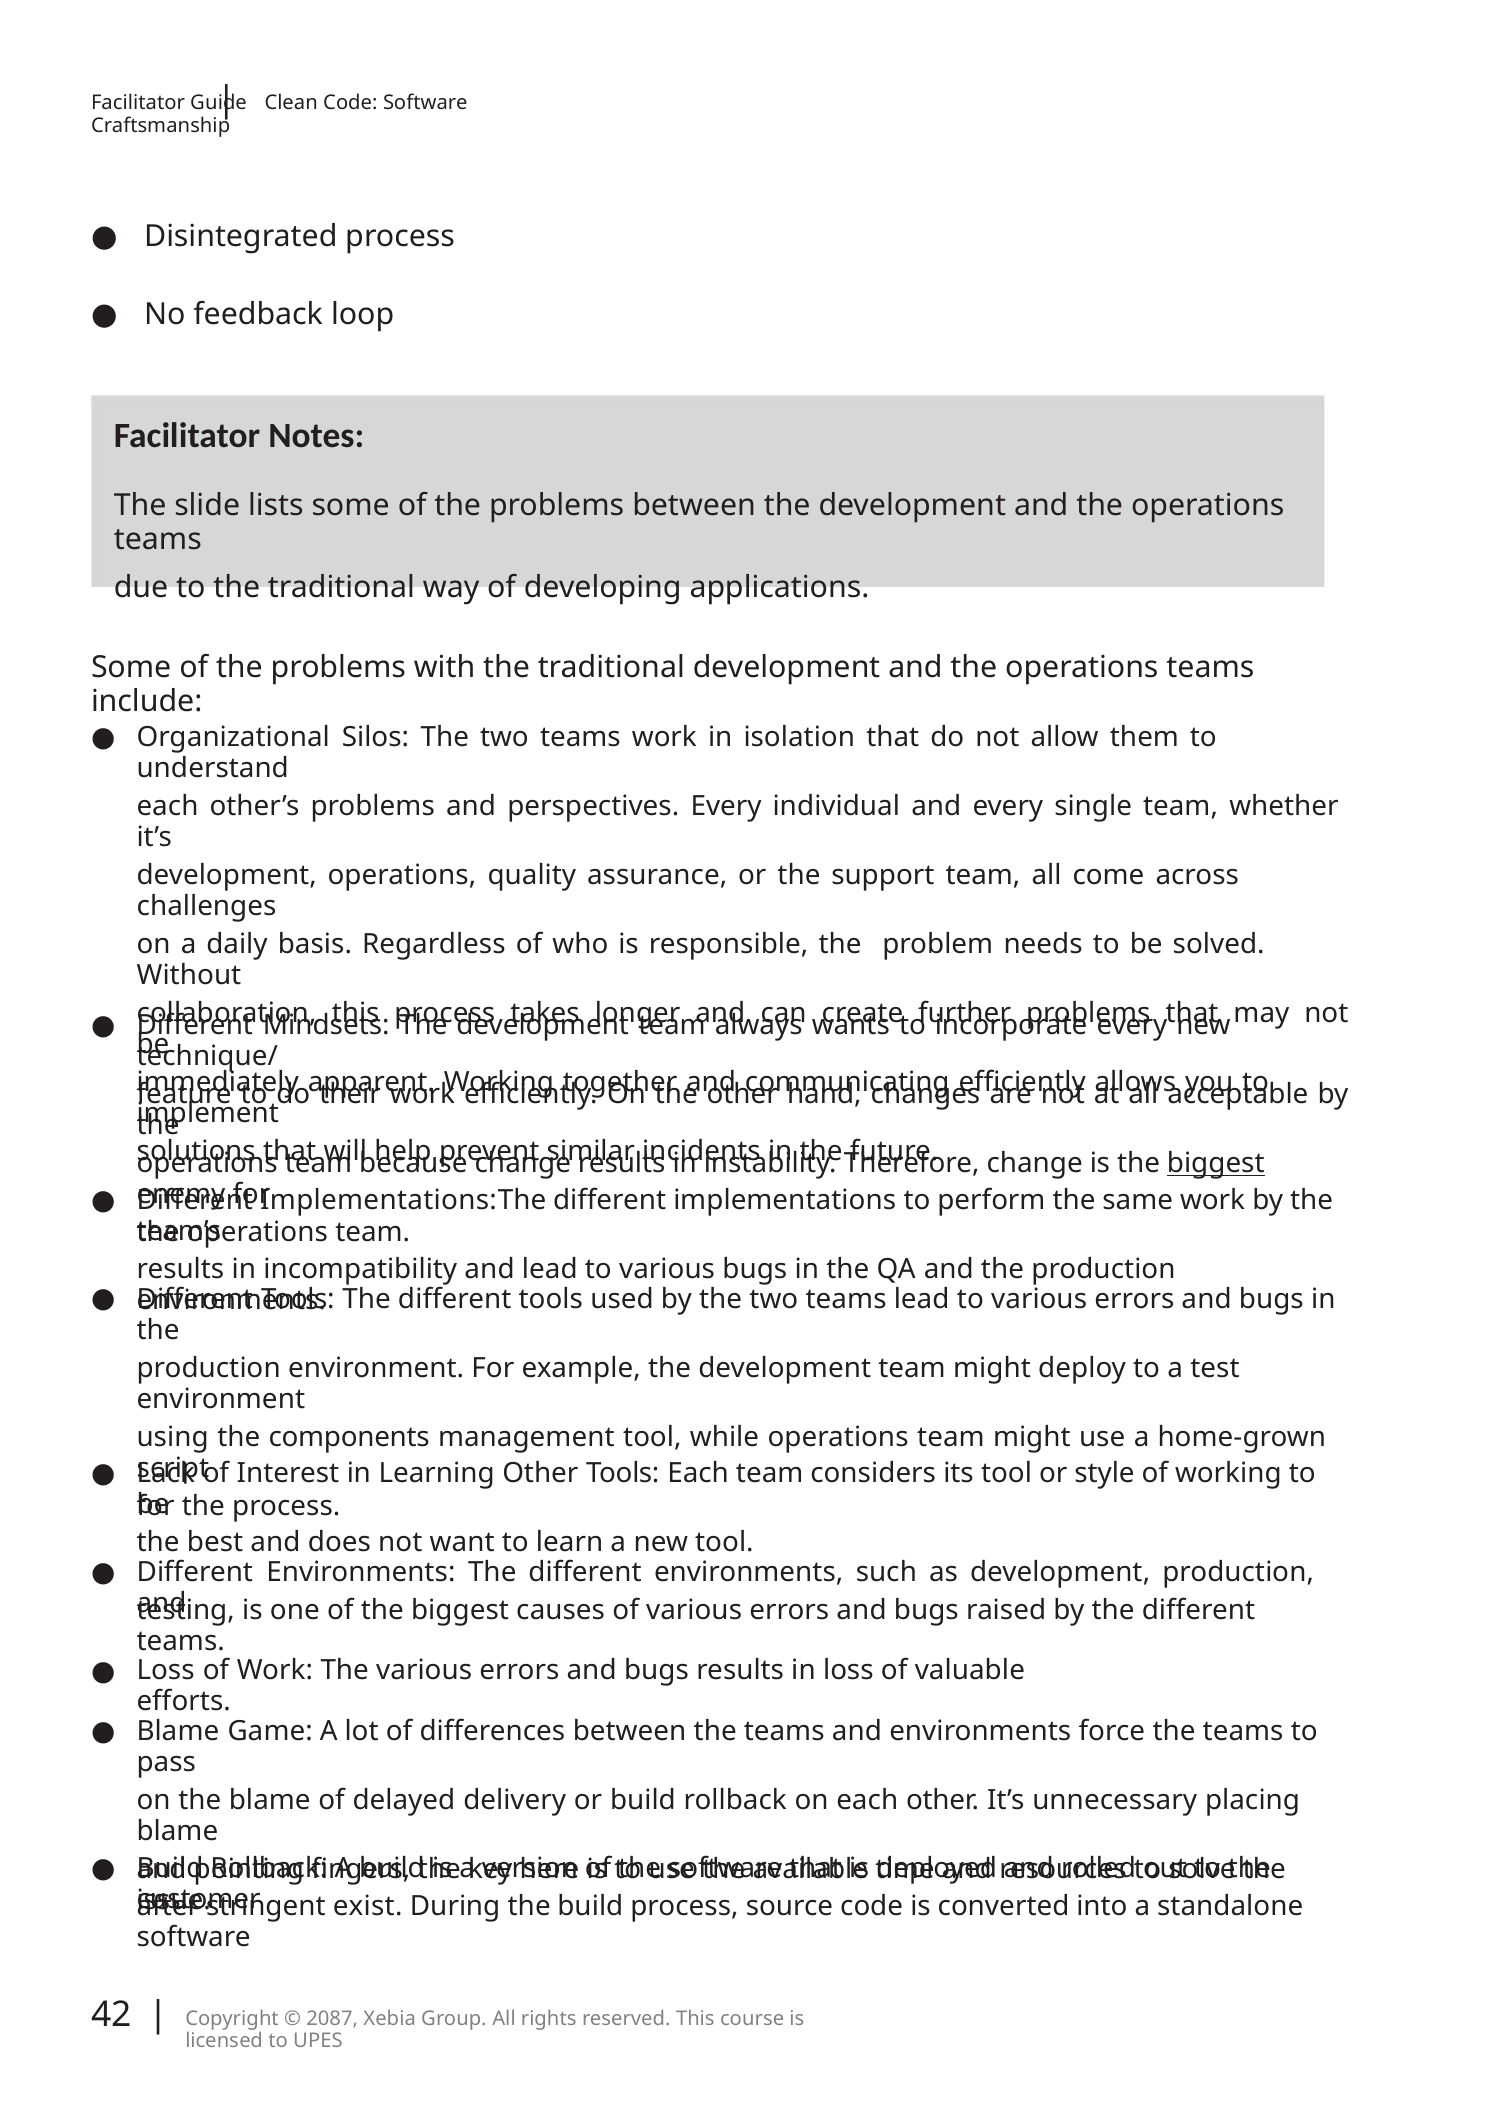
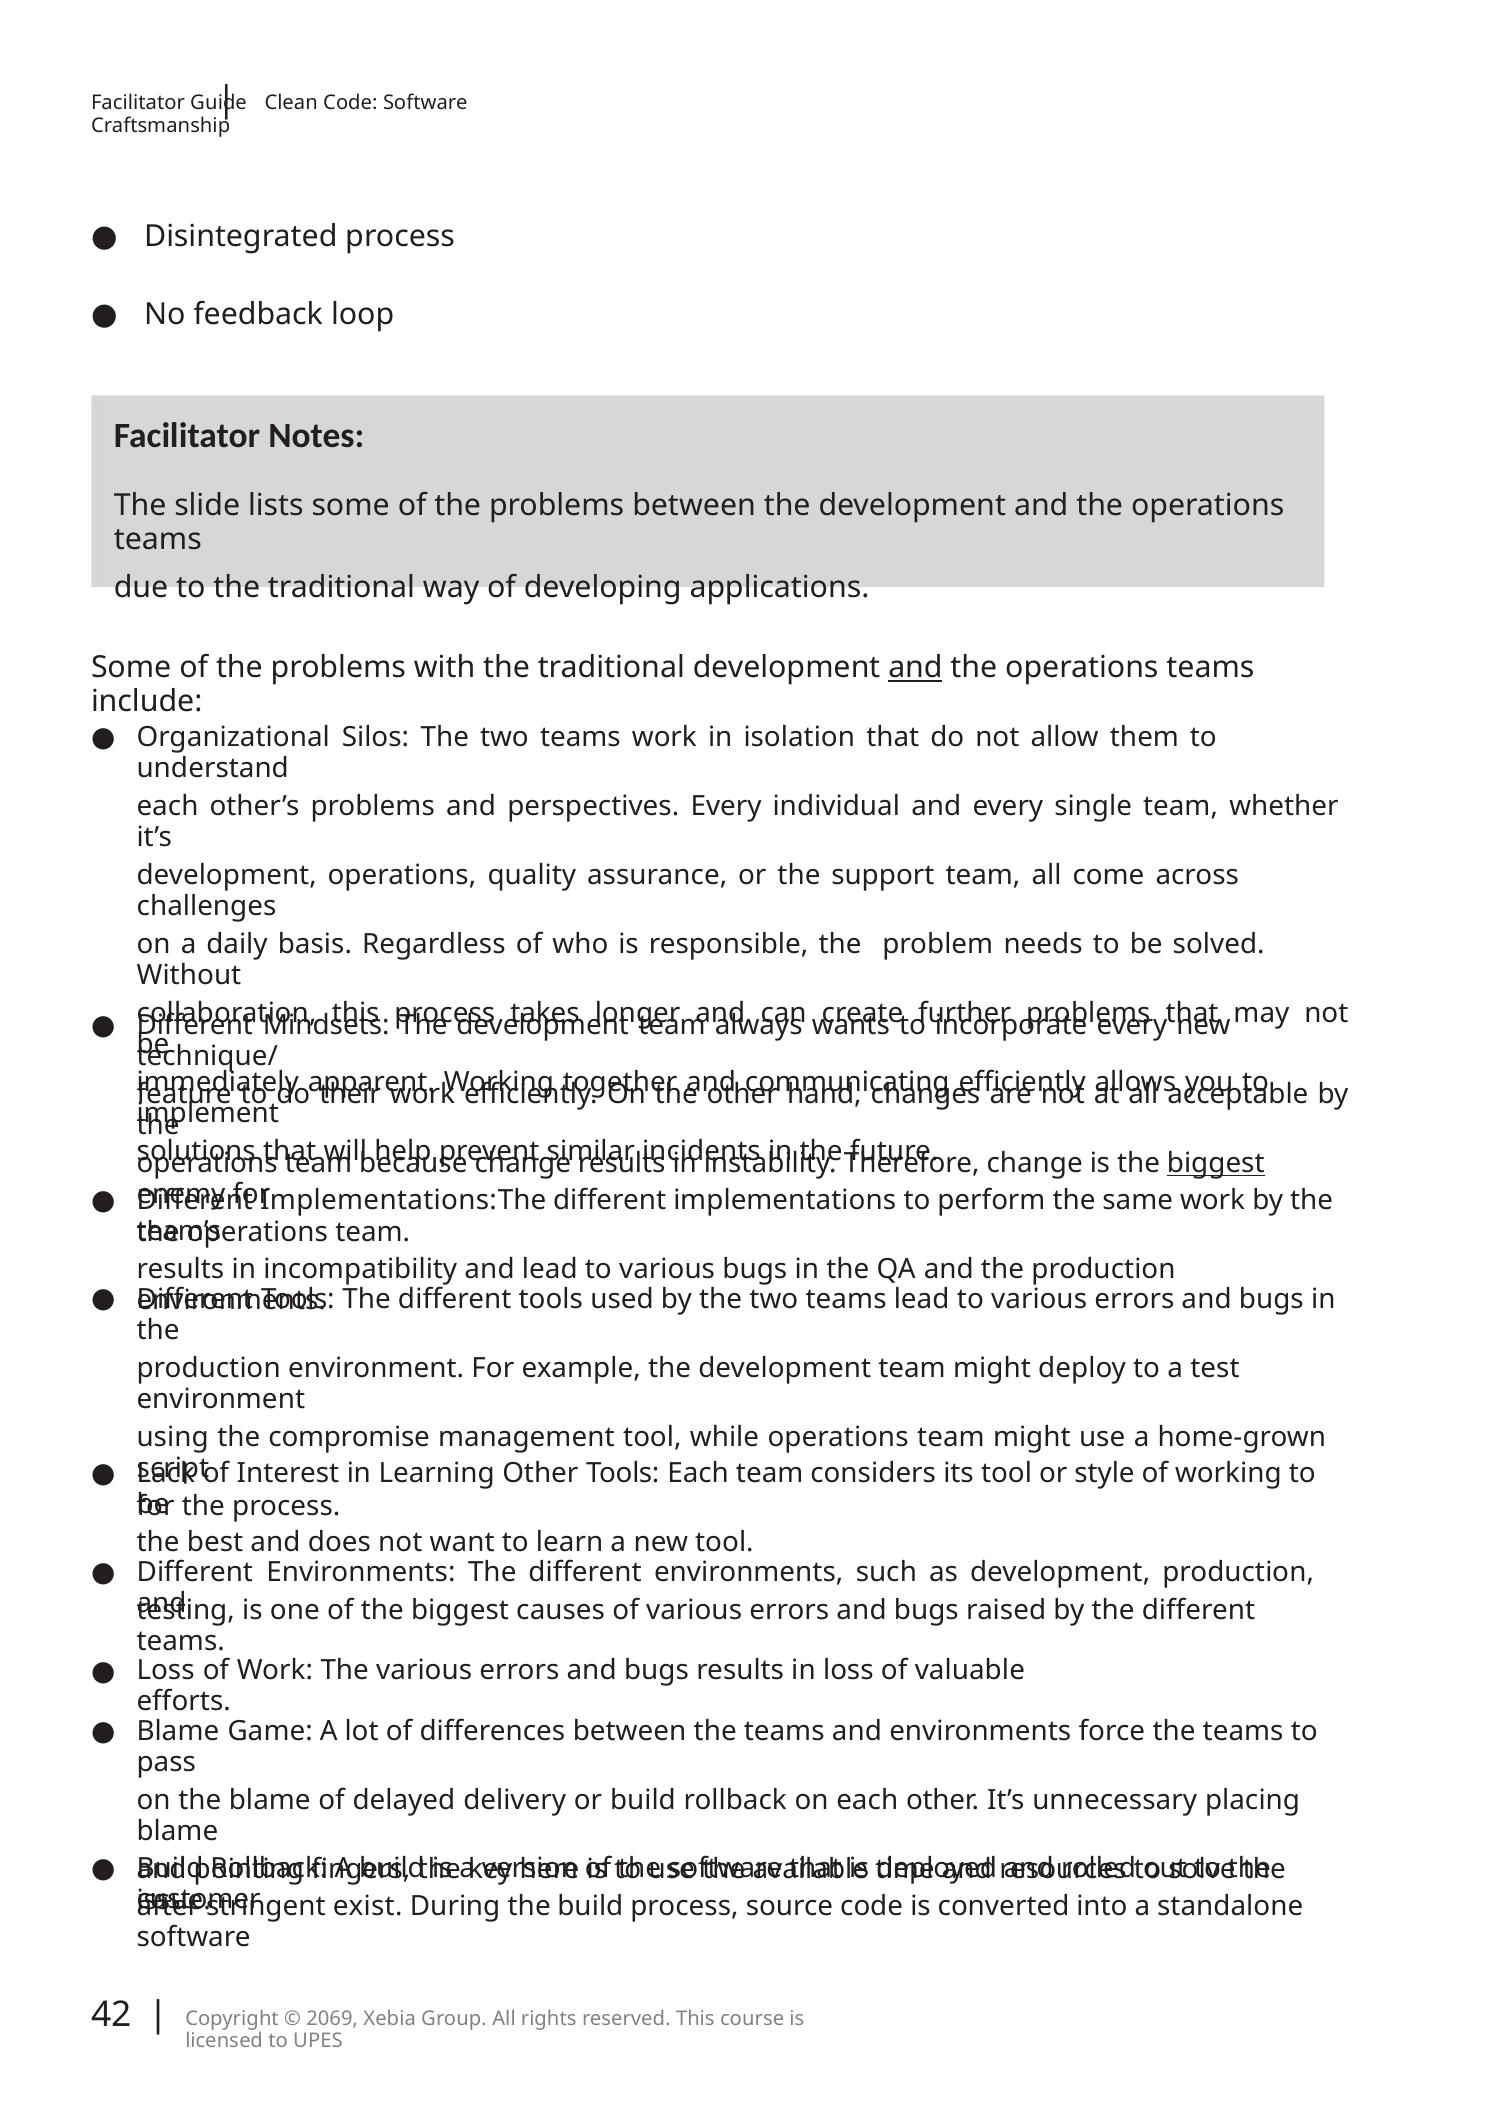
and underline: none -> present (915, 668)
components: components -> compromise (349, 1437)
2087: 2087 -> 2069 (332, 2019)
